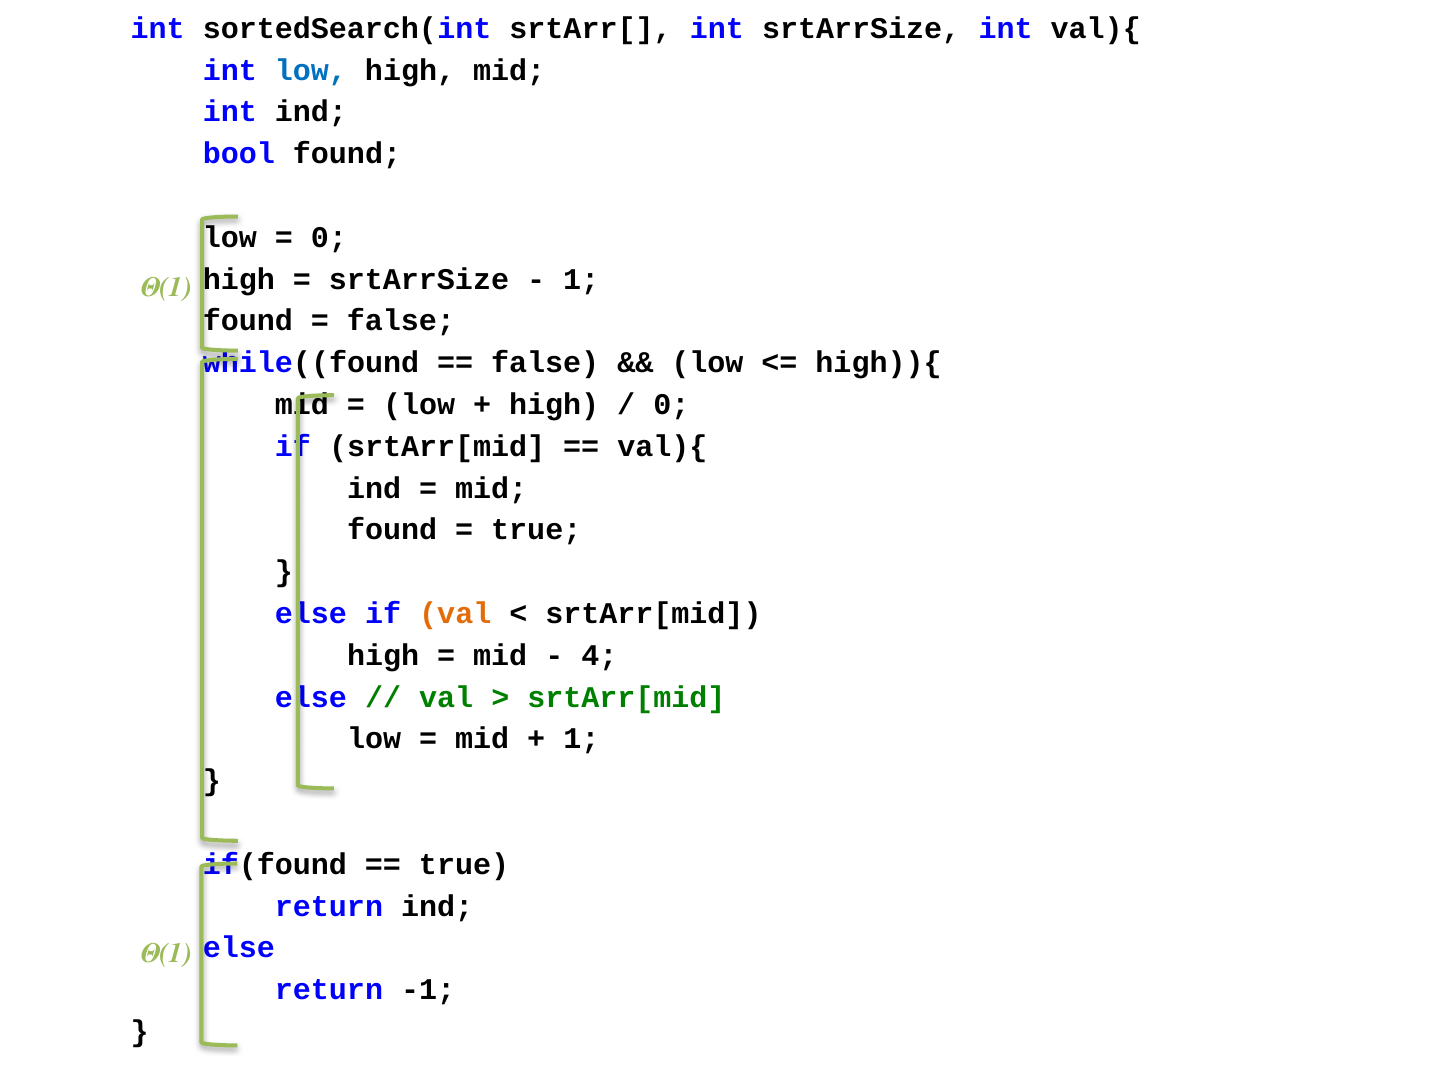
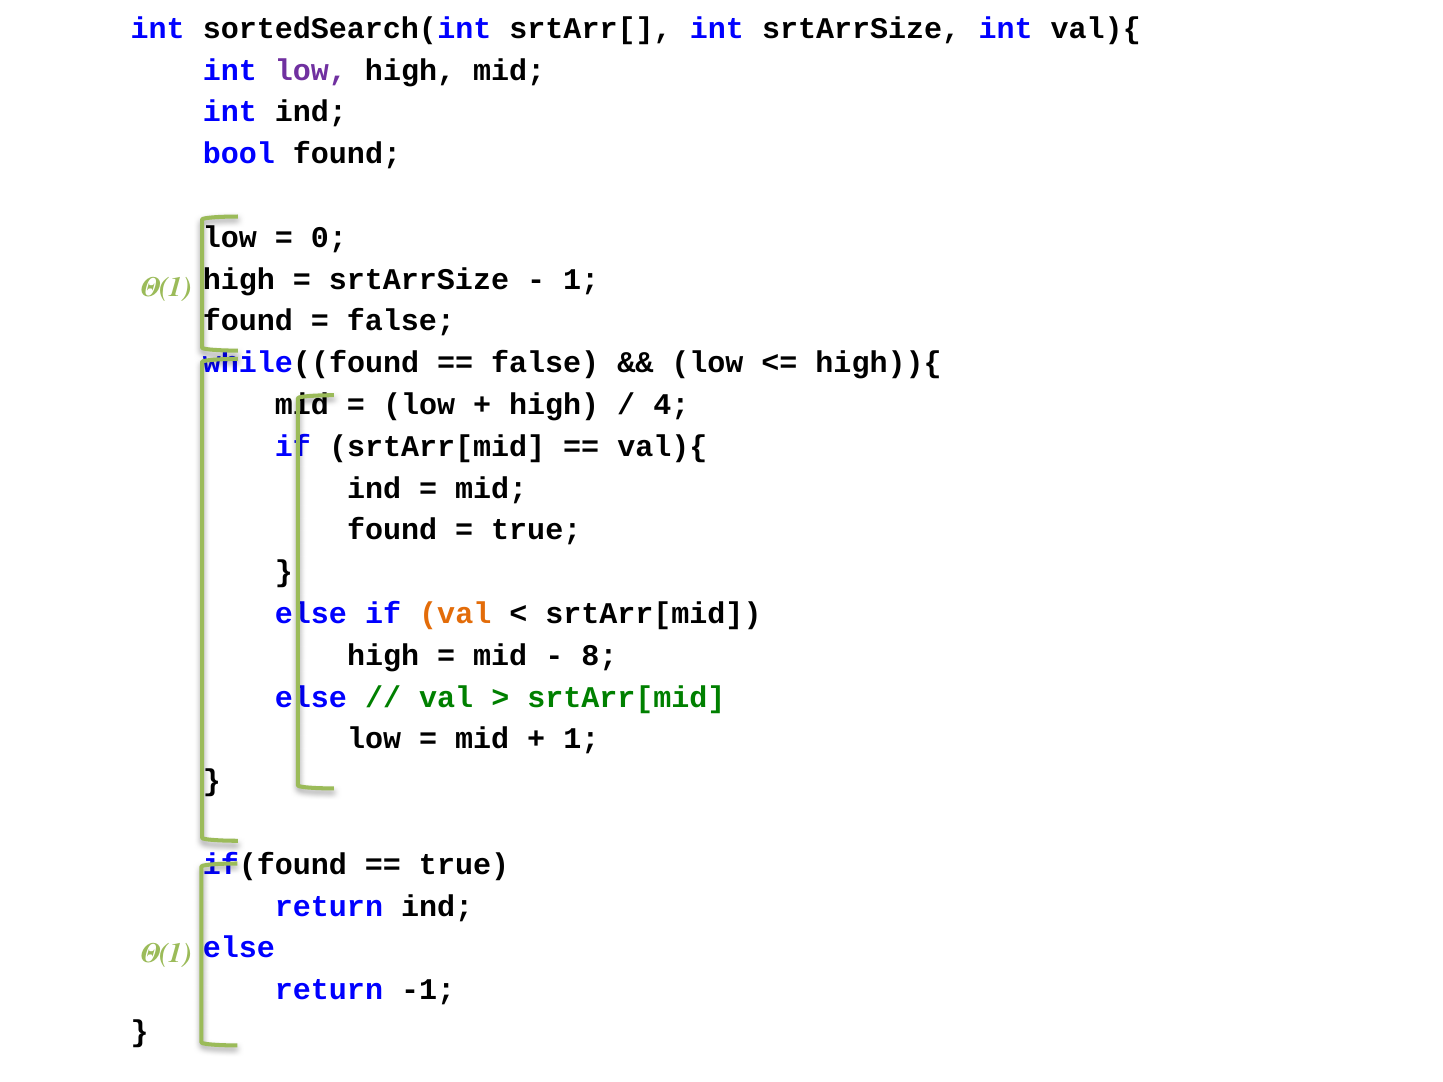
low colour: blue -> purple (311, 70)
0: 0 -> 4 (671, 405)
4: 4 -> 8 (599, 656)
